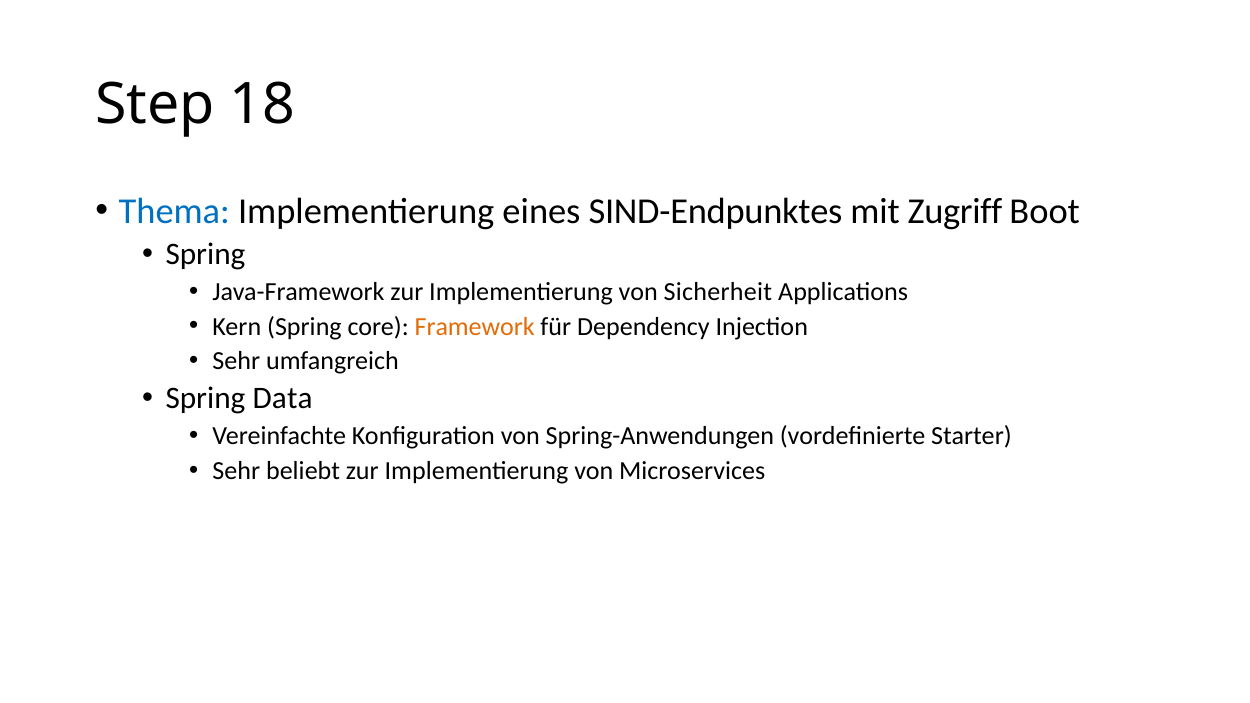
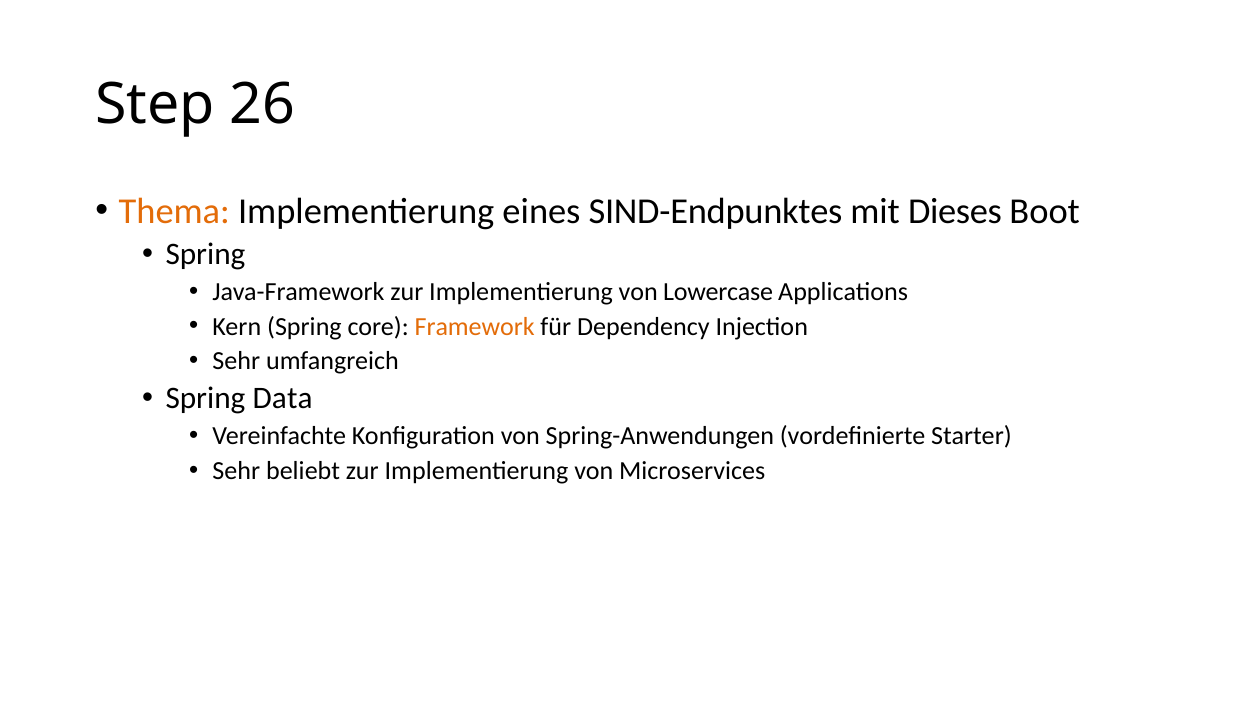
18: 18 -> 26 (263, 105)
Thema colour: blue -> orange (174, 211)
Zugriff: Zugriff -> Dieses (955, 211)
Sicherheit: Sicherheit -> Lowercase (718, 292)
